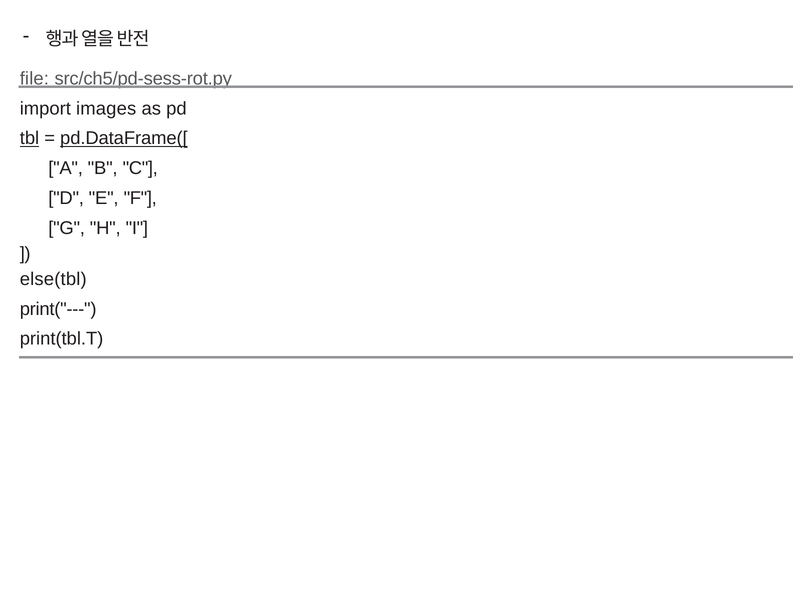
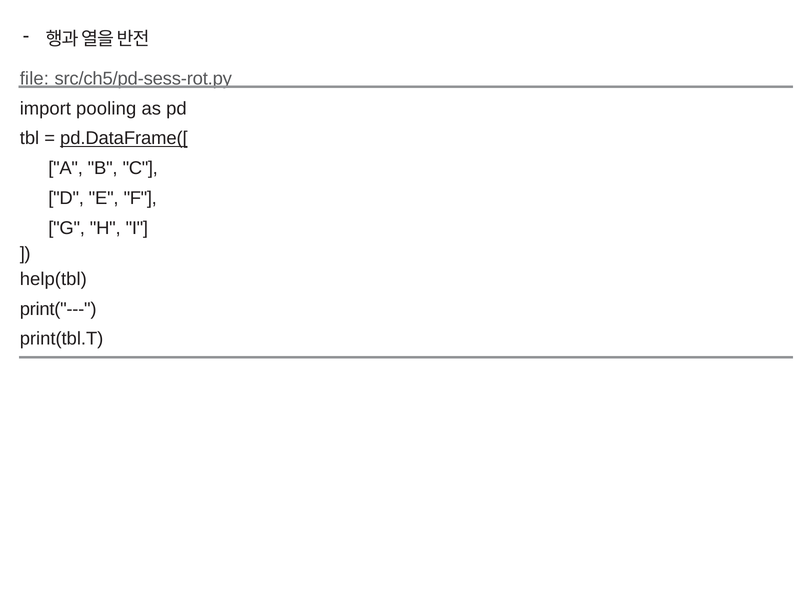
images: images -> pooling (106, 109)
tbl underline: present -> none (29, 138)
else(tbl: else(tbl -> help(tbl (53, 279)
